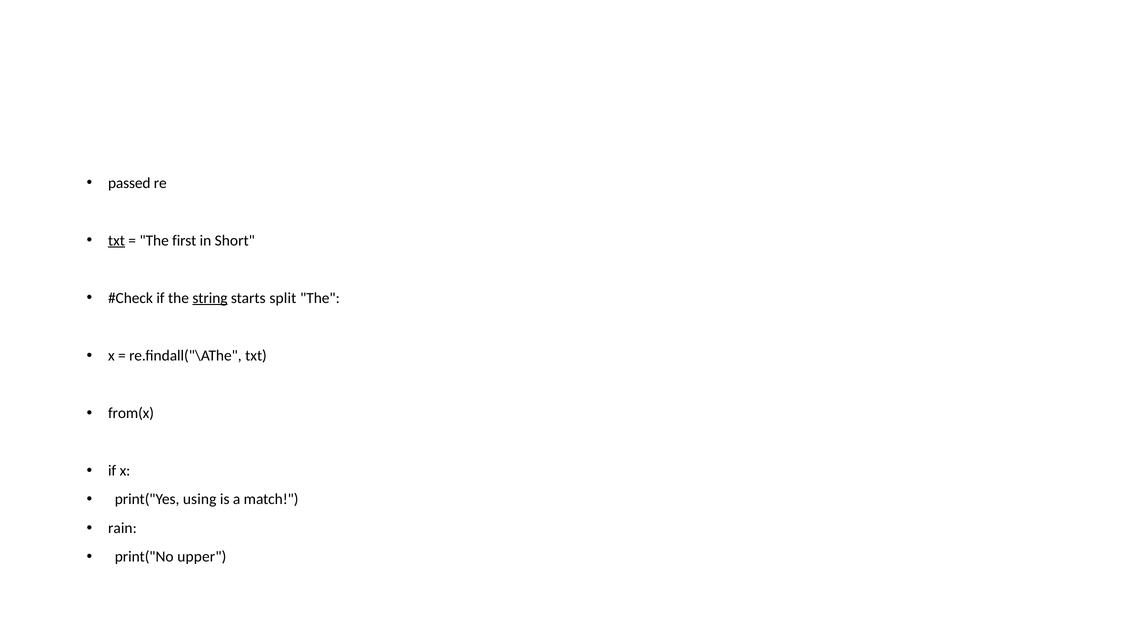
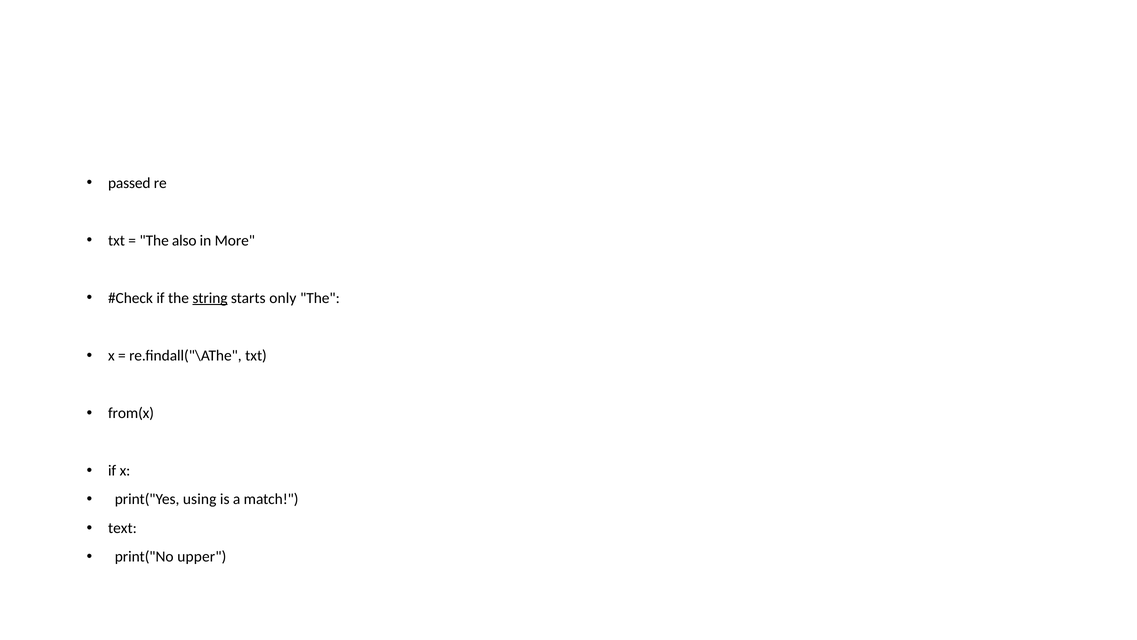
txt underline: present -> none (116, 240)
first: first -> also (184, 240)
Short: Short -> More (235, 240)
split: split -> only (283, 298)
rain: rain -> text (122, 528)
